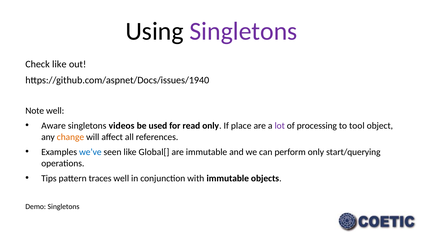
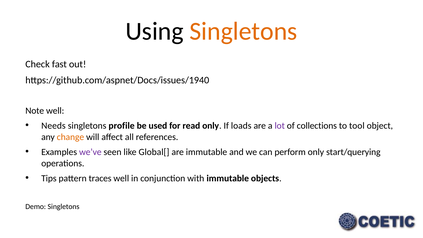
Singletons colour: purple -> orange (243, 31)
Check like: like -> fast (59, 64)
Aware: Aware -> Needs (53, 126)
videos: videos -> profile (122, 126)
place: place -> loads (241, 126)
processing: processing -> collections (317, 126)
we’ve colour: blue -> purple (90, 152)
